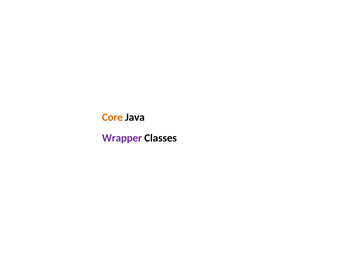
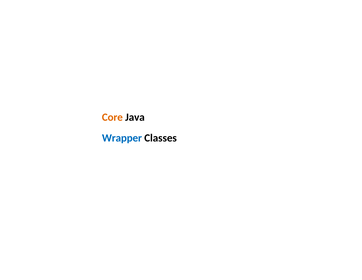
Wrapper colour: purple -> blue (122, 138)
